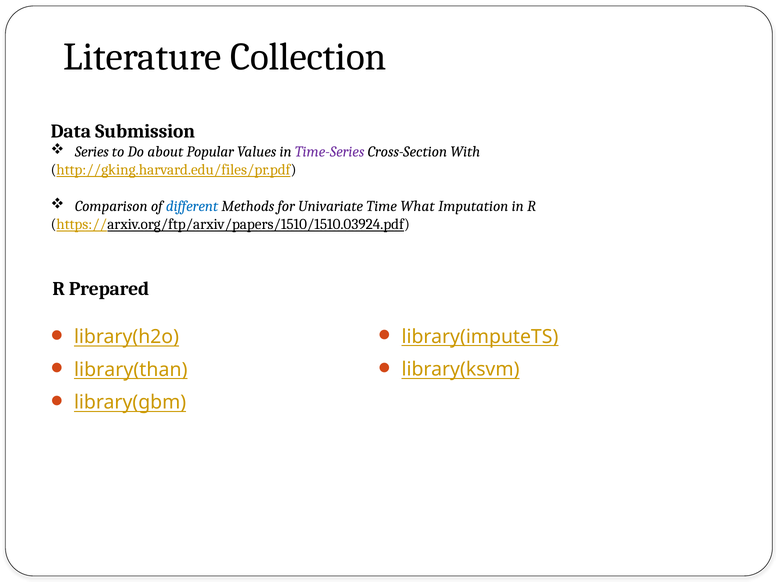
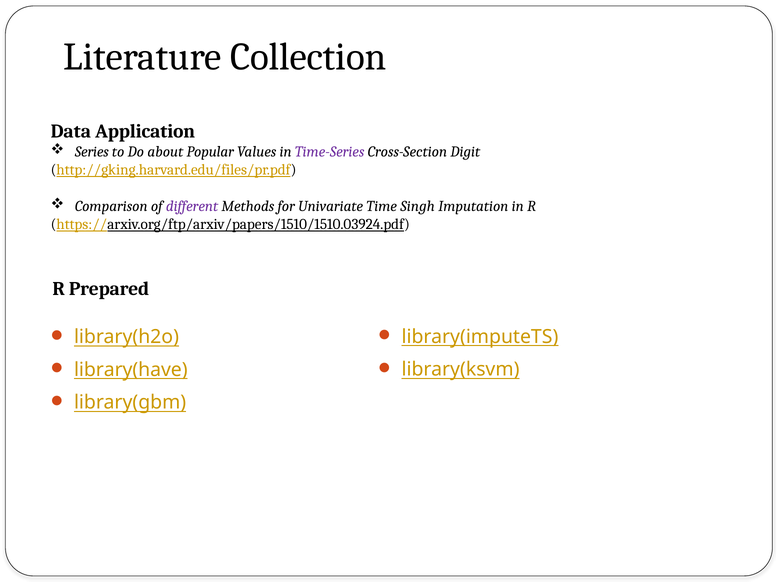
Submission: Submission -> Application (145, 131)
With: With -> Digit (465, 152)
different colour: blue -> purple (192, 206)
What: What -> Singh (418, 206)
library(than: library(than -> library(have (131, 369)
